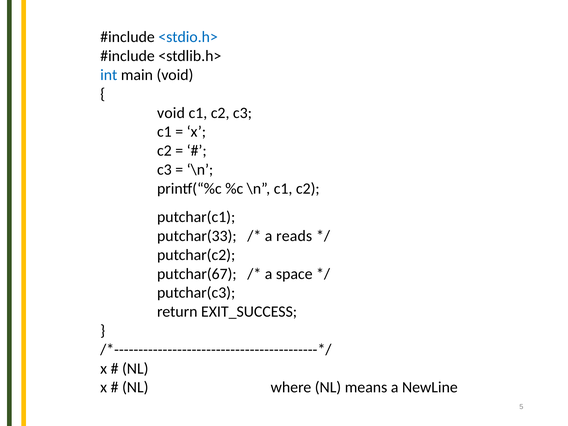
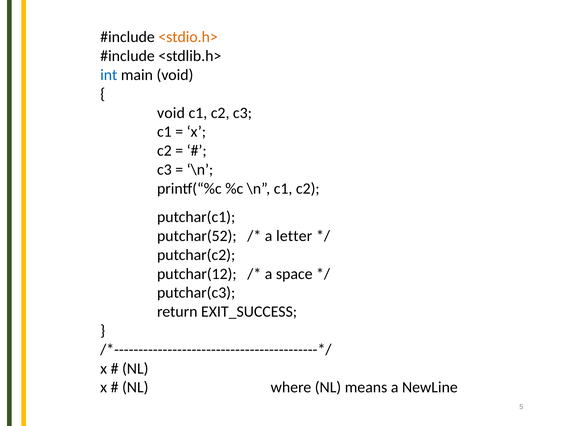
<stdio.h> colour: blue -> orange (188, 37)
putchar(33: putchar(33 -> putchar(52 (197, 236)
reads: reads -> letter (294, 236)
putchar(67: putchar(67 -> putchar(12 (197, 274)
